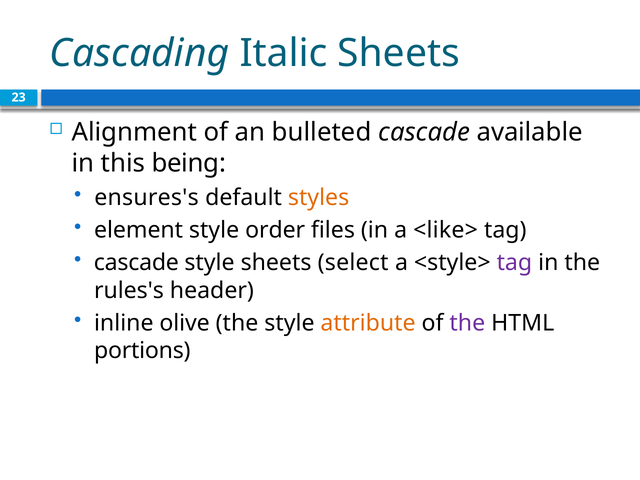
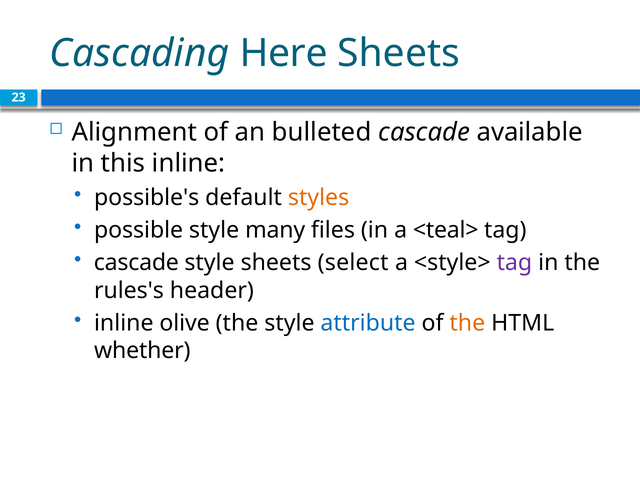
Italic: Italic -> Here (284, 53)
this being: being -> inline (189, 163)
ensures's: ensures's -> possible's (147, 197)
element: element -> possible (139, 230)
order: order -> many (275, 230)
<like>: <like> -> <teal> (446, 230)
attribute colour: orange -> blue (368, 323)
the colour: purple -> orange (467, 323)
portions: portions -> whether (142, 351)
